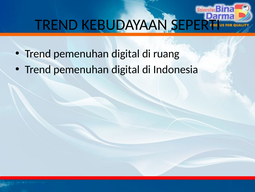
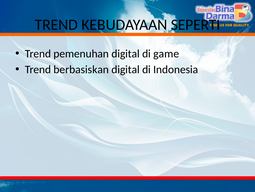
ruang: ruang -> game (166, 53)
pemenuhan: pemenuhan -> berbasiskan (81, 69)
